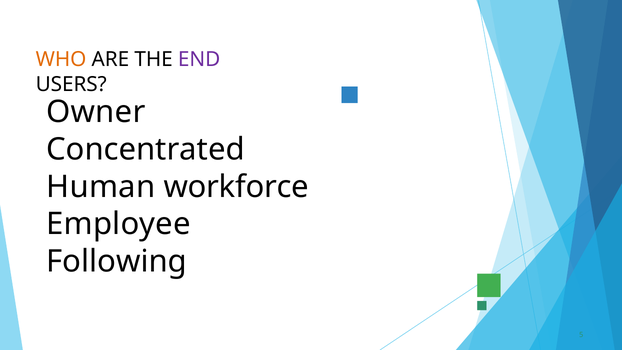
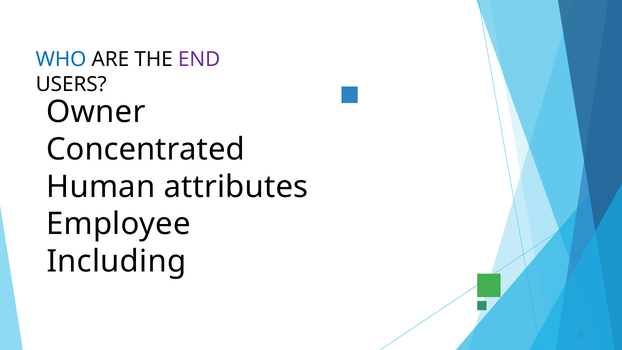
WHO colour: orange -> blue (61, 60)
workforce: workforce -> attributes (236, 187)
Following: Following -> Including (116, 261)
